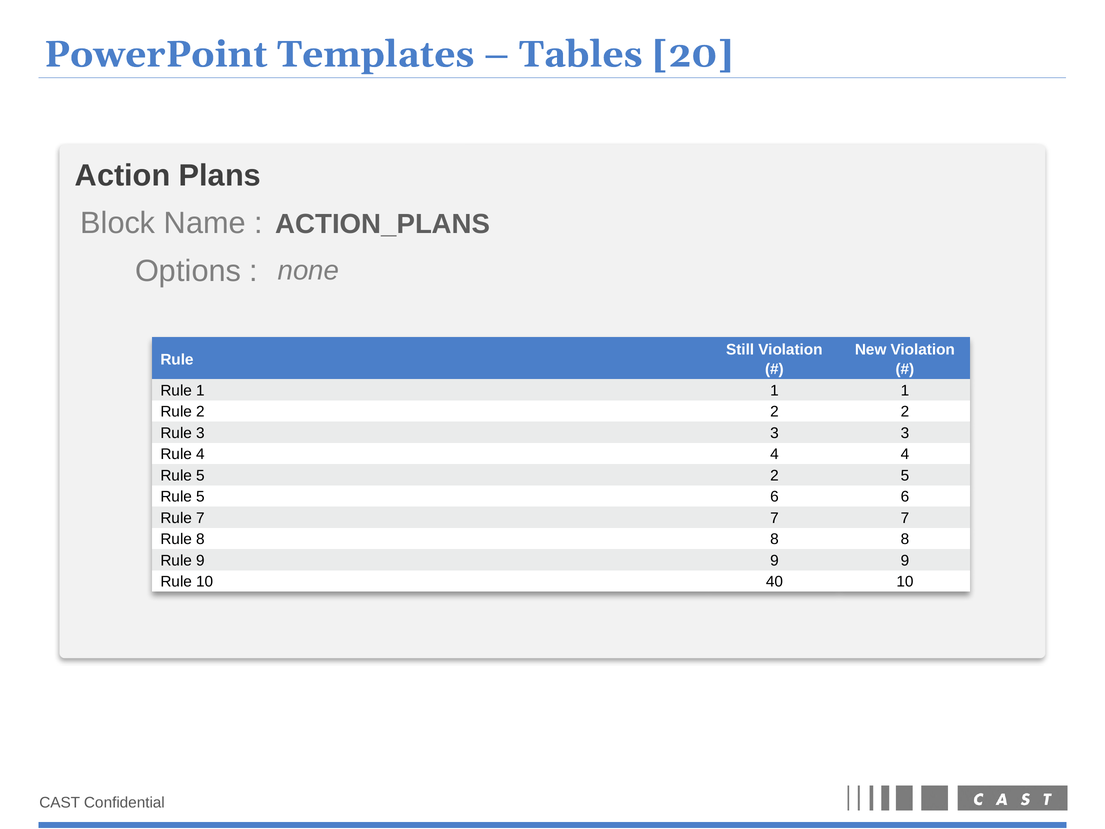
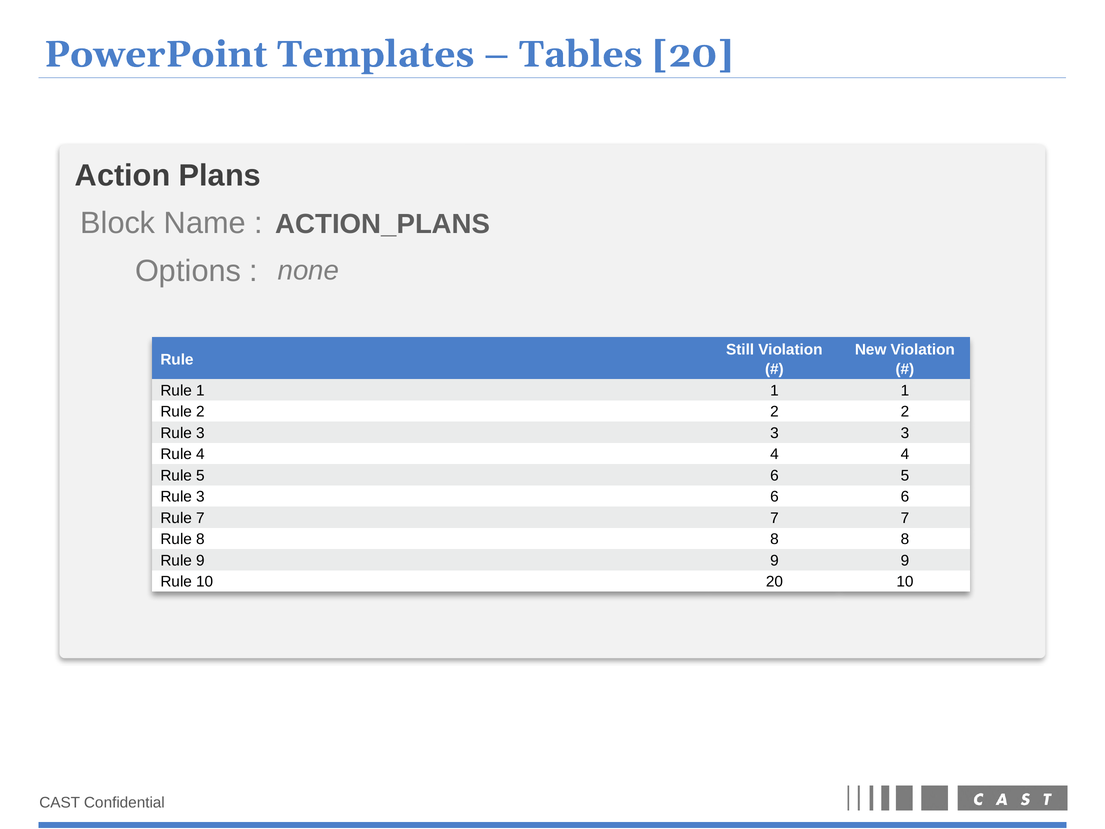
5 2: 2 -> 6 (774, 475)
5: 5 -> 3 (200, 497)
10 40: 40 -> 20 (774, 581)
